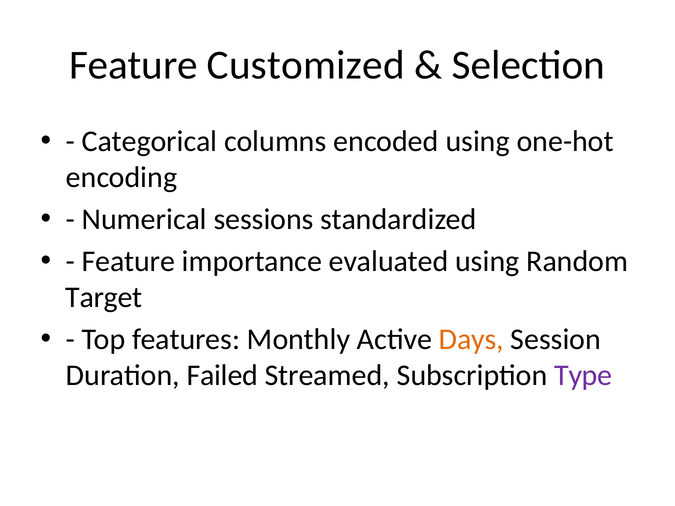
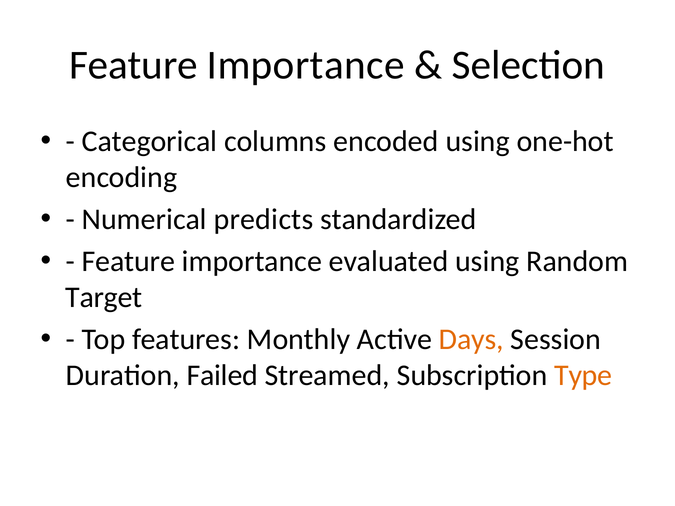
Customized: Customized -> Importance (306, 65)
sessions: sessions -> predicts (264, 220)
Type colour: purple -> orange (583, 376)
